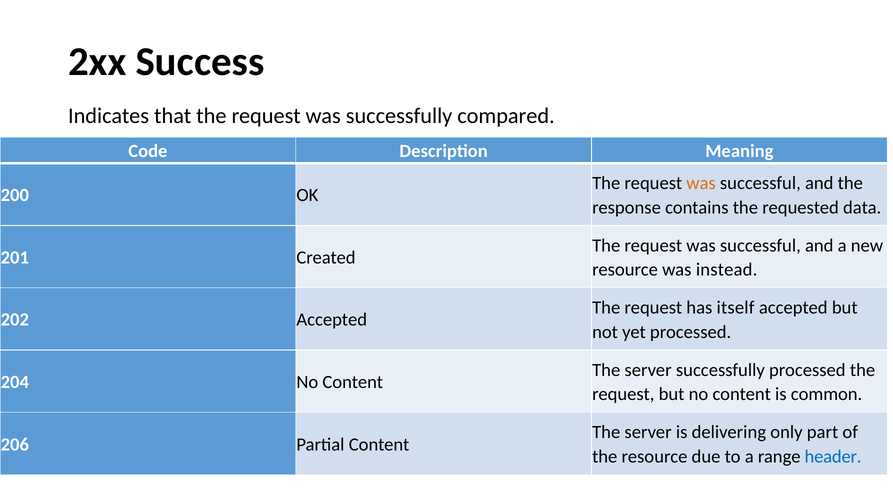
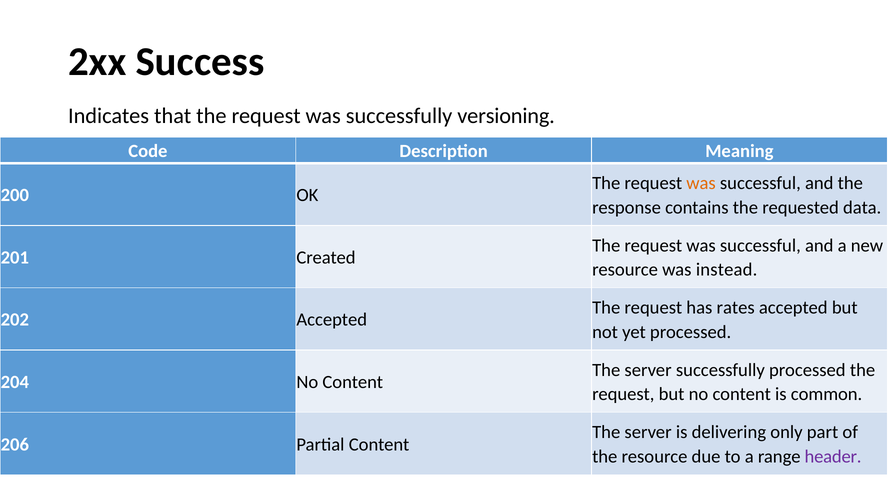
compared: compared -> versioning (506, 116)
itself: itself -> rates (736, 308)
header colour: blue -> purple (833, 457)
